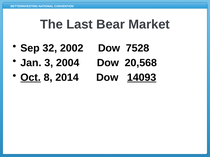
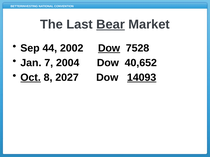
Bear underline: none -> present (111, 25)
32: 32 -> 44 (50, 48)
Dow underline: none -> present (109, 48)
3: 3 -> 7 (49, 63)
20,568: 20,568 -> 40,652 (141, 63)
2014: 2014 -> 2027 (67, 78)
